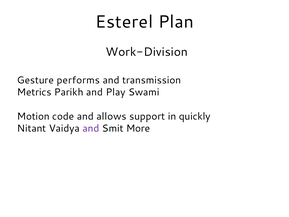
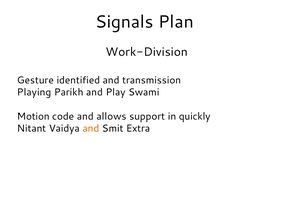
Esterel: Esterel -> Signals (124, 22)
performs: performs -> identified (78, 80)
Metrics: Metrics -> Playing (34, 92)
and colour: purple -> orange (91, 128)
More: More -> Extra (138, 128)
